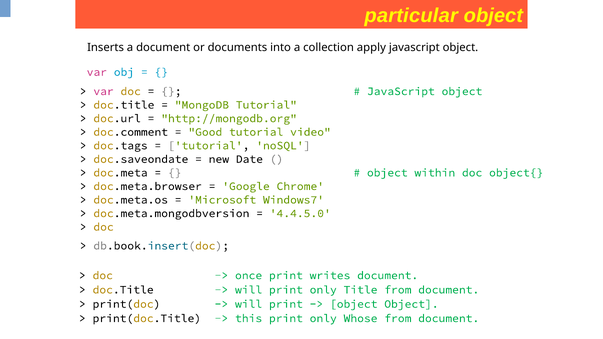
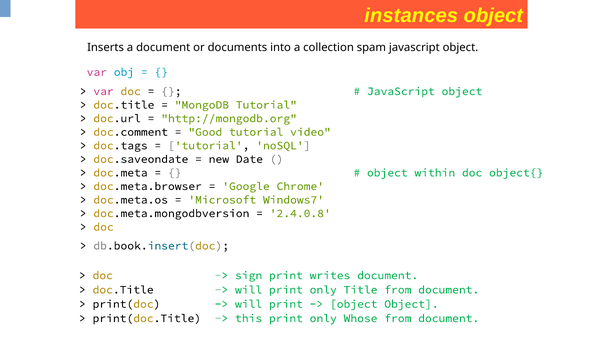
particular: particular -> instances (411, 16)
apply: apply -> spam (371, 47)
4.4.5.0: 4.4.5.0 -> 2.4.0.8 (300, 213)
once: once -> sign (249, 276)
